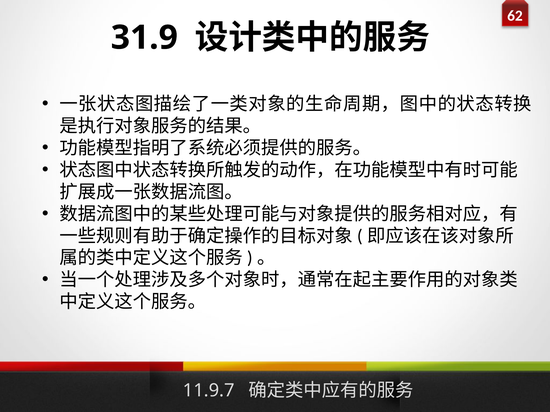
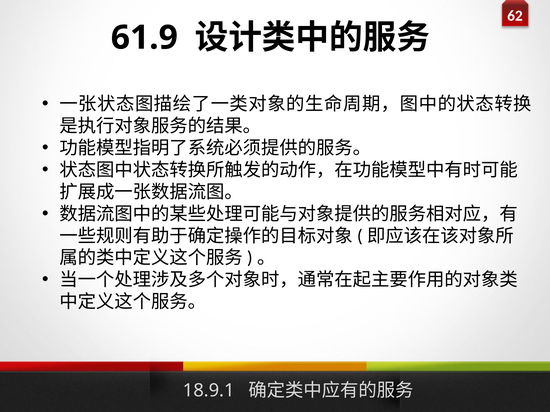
31.9: 31.9 -> 61.9 (144, 38)
11.9.7: 11.9.7 -> 18.9.1 (209, 391)
